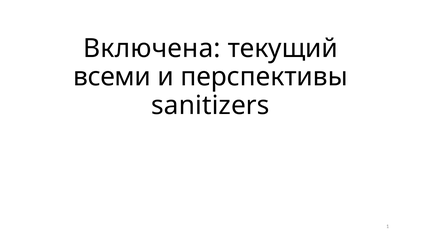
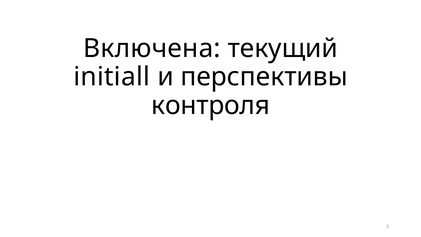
всеми: всеми -> initiall (112, 77)
sanitizers: sanitizers -> контроля (211, 105)
